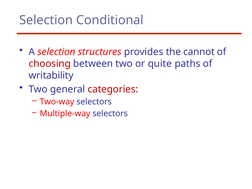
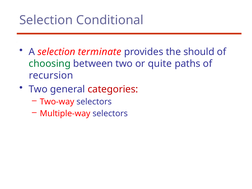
structures: structures -> terminate (100, 52)
cannot: cannot -> should (199, 52)
choosing colour: red -> green (50, 64)
writability: writability -> recursion (51, 75)
